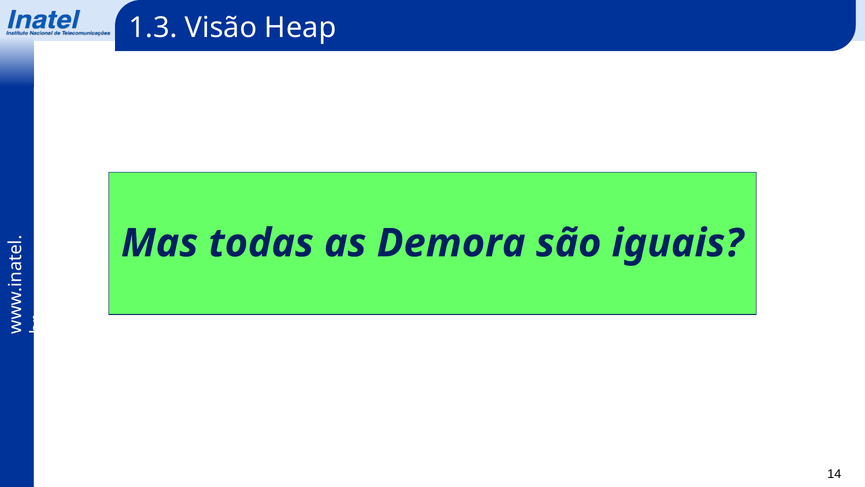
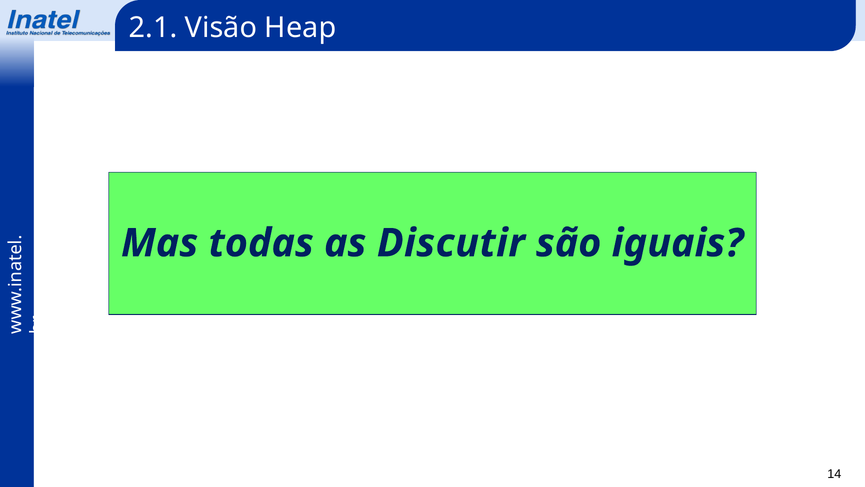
1.3: 1.3 -> 2.1 (153, 28)
Demora: Demora -> Discutir (451, 243)
